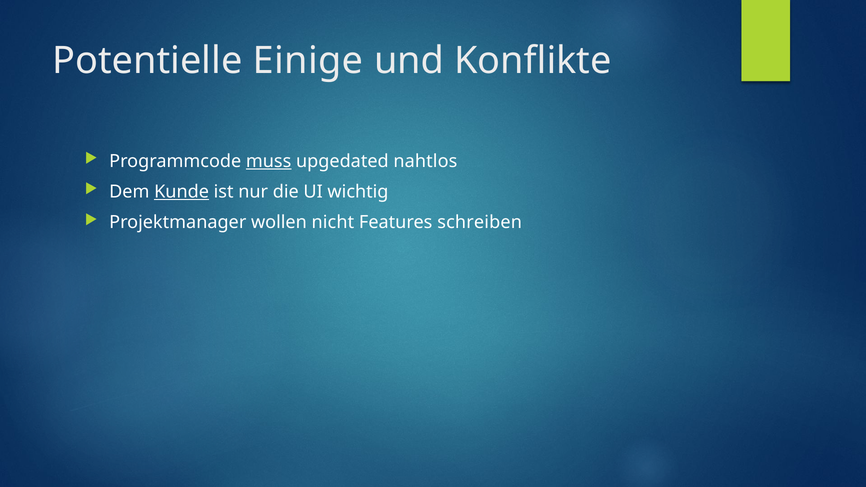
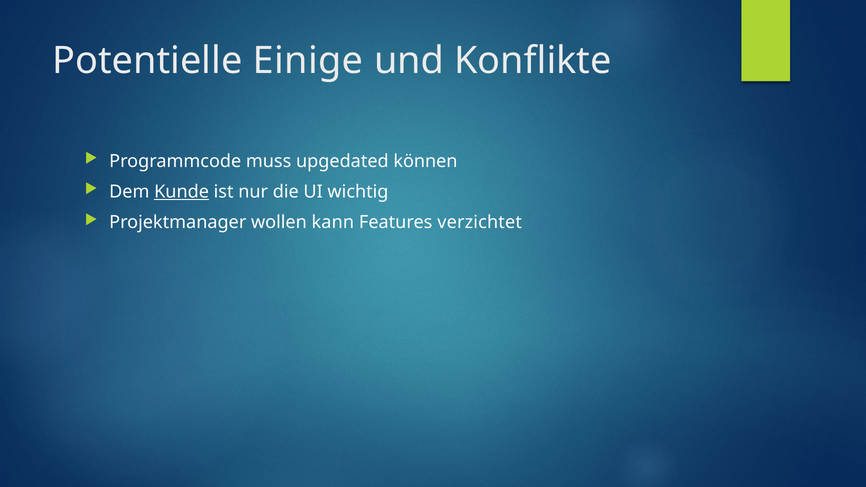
muss underline: present -> none (269, 161)
nahtlos: nahtlos -> können (425, 161)
nicht: nicht -> kann (333, 223)
schreiben: schreiben -> verzichtet (480, 223)
